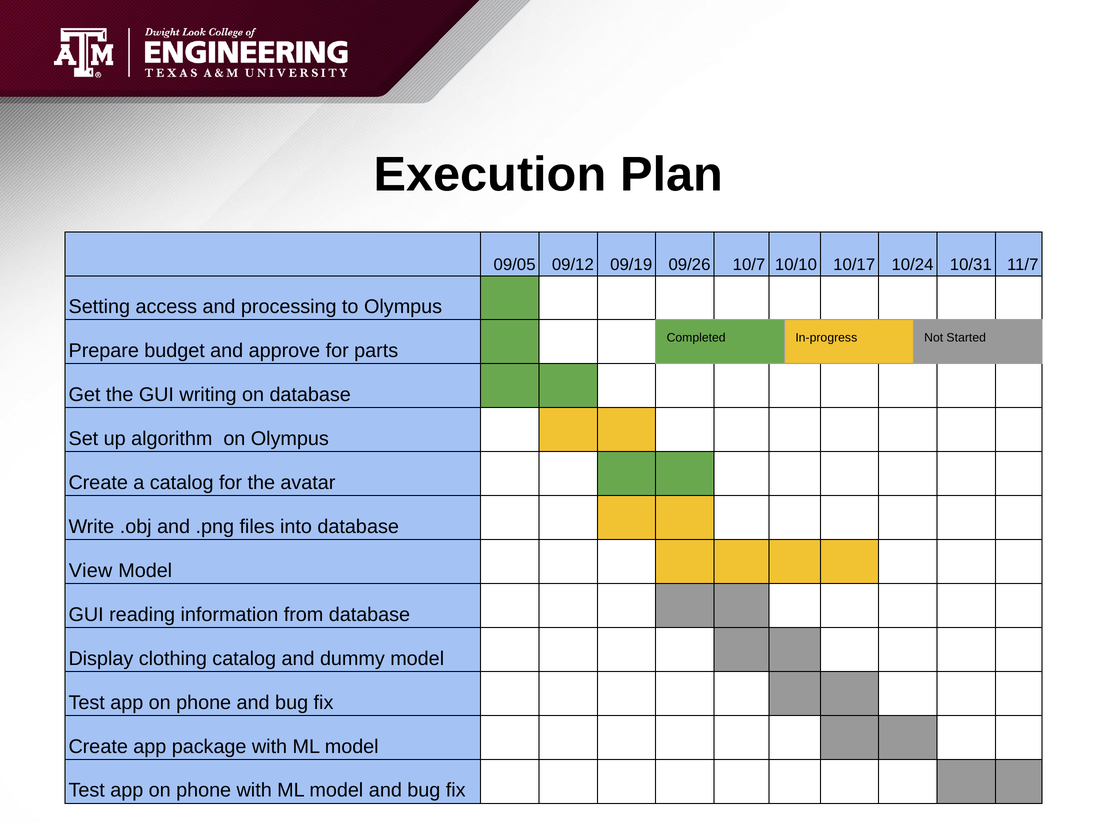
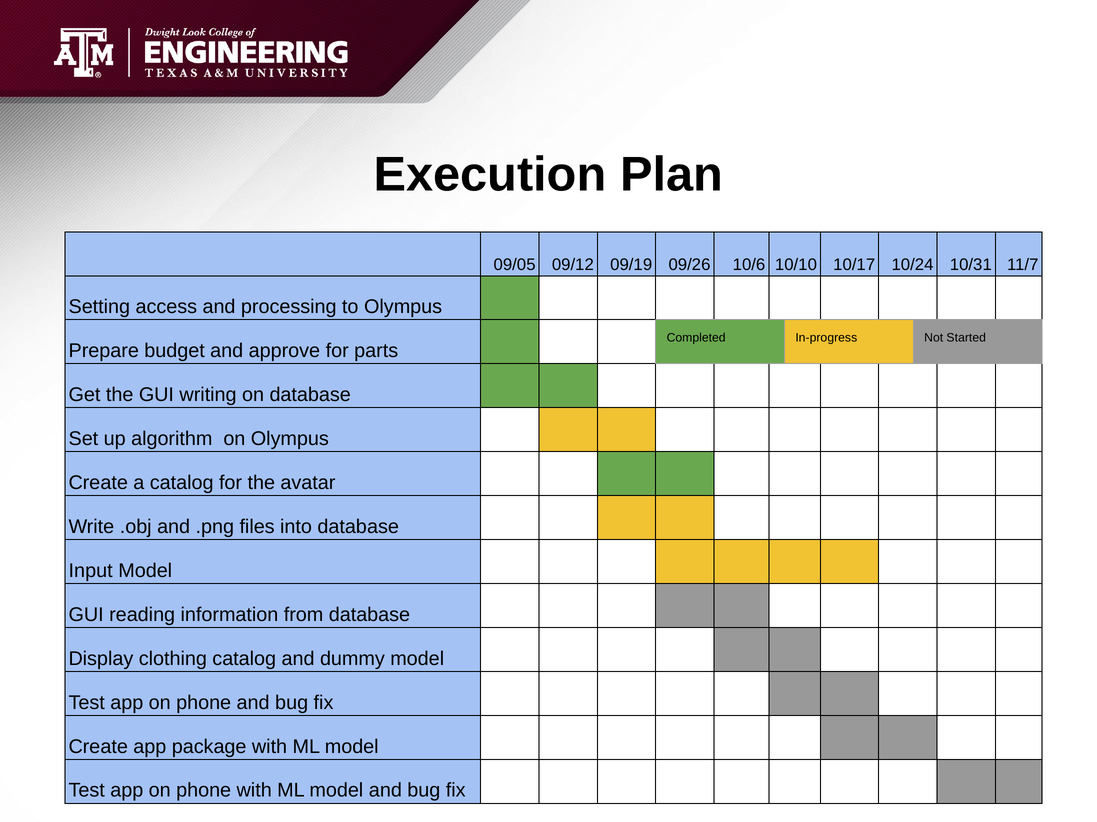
10/7: 10/7 -> 10/6 (749, 265)
View: View -> Input (91, 571)
